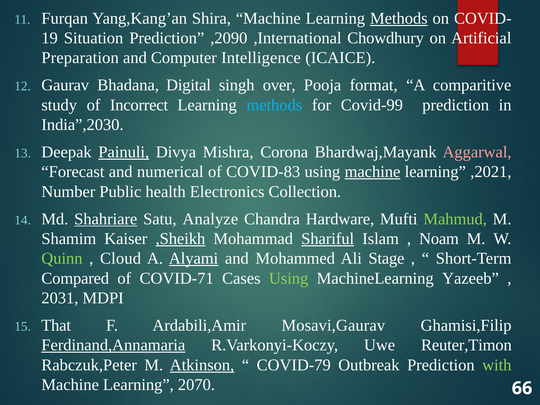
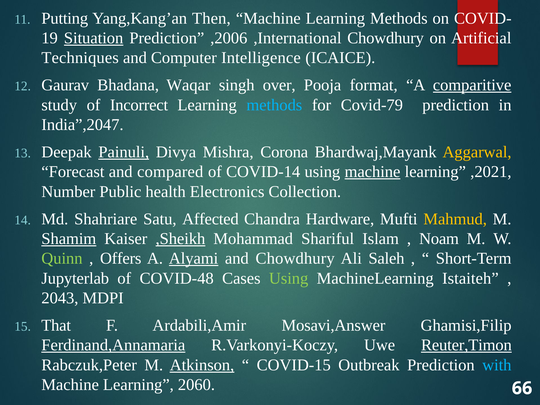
Furqan: Furqan -> Putting (65, 18)
Shira: Shira -> Then (211, 18)
Methods underline: present -> none (399, 18)
Situation underline: none -> present (94, 38)
,2090: ,2090 -> ,2006 (229, 38)
Preparation: Preparation -> Techniques (80, 58)
Digital: Digital -> Waqar (188, 85)
comparitive underline: none -> present (472, 85)
Covid-99: Covid-99 -> Covid-79 (372, 105)
India”,2030: India”,2030 -> India”,2047 (82, 125)
Aggarwal colour: pink -> yellow (477, 152)
numerical: numerical -> compared (170, 172)
COVID-83: COVID-83 -> COVID-14 (263, 172)
Shahriare underline: present -> none (106, 219)
Analyze: Analyze -> Affected (210, 219)
Mahmud colour: light green -> yellow (455, 219)
Shamim underline: none -> present (69, 239)
Shariful underline: present -> none (328, 239)
Cloud: Cloud -> Offers (121, 258)
and Mohammed: Mohammed -> Chowdhury (295, 258)
Stage: Stage -> Saleh (386, 258)
Compared: Compared -> Jupyterlab (75, 278)
COVID-71: COVID-71 -> COVID-48 (177, 278)
Yazeeb: Yazeeb -> Istaiteh (470, 278)
2031: 2031 -> 2043 (60, 298)
Mosavi,Gaurav: Mosavi,Gaurav -> Mosavi,Answer (333, 325)
Reuter,Timon underline: none -> present (466, 345)
COVID-79: COVID-79 -> COVID-15 (294, 365)
with colour: light green -> light blue (497, 365)
2070: 2070 -> 2060 (196, 385)
